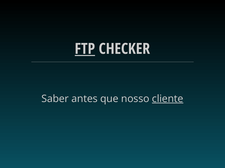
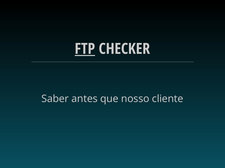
cliente underline: present -> none (168, 99)
